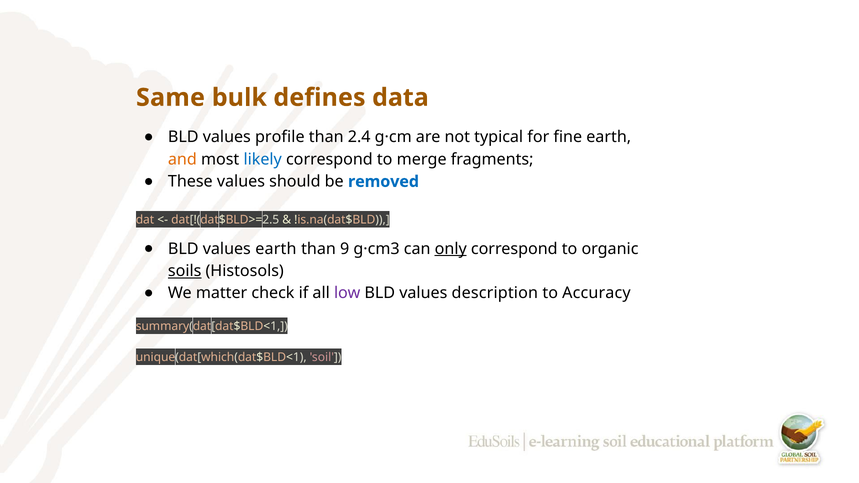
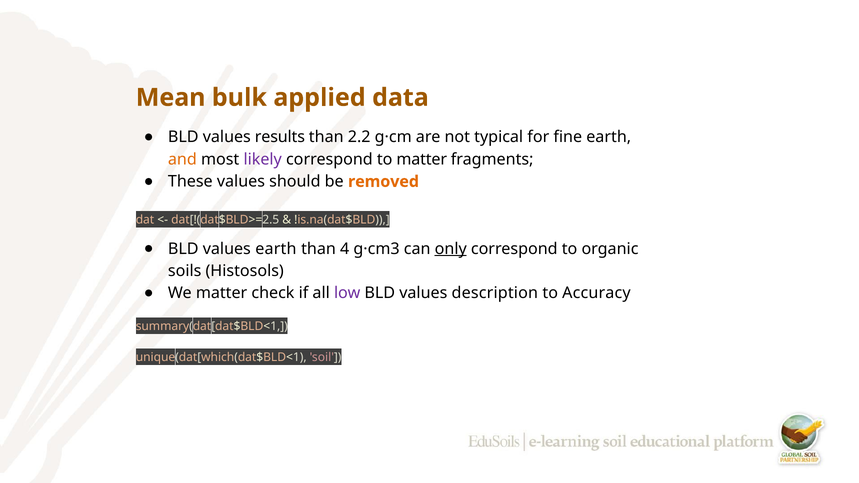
Same: Same -> Mean (171, 98)
defines: defines -> applied (320, 98)
profile: profile -> results (280, 137)
2.4: 2.4 -> 2.2 (359, 137)
likely colour: blue -> purple (263, 159)
to merge: merge -> matter (422, 159)
removed colour: blue -> orange (384, 182)
9: 9 -> 4 (345, 249)
soils underline: present -> none (185, 271)
